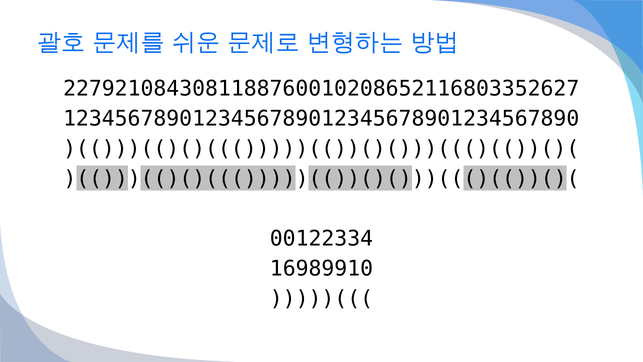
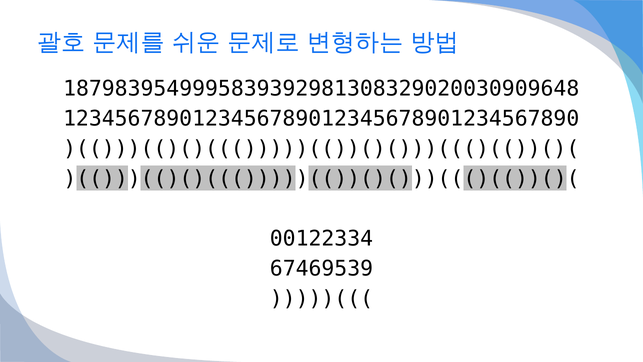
2279210843081188760010208652116803352627: 2279210843081188760010208652116803352627 -> 1879839549995839392981308329020030909648 (321, 88)
16989910: 16989910 -> 67469539 (321, 268)
